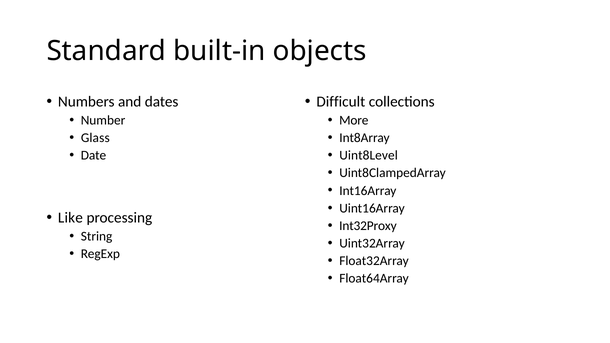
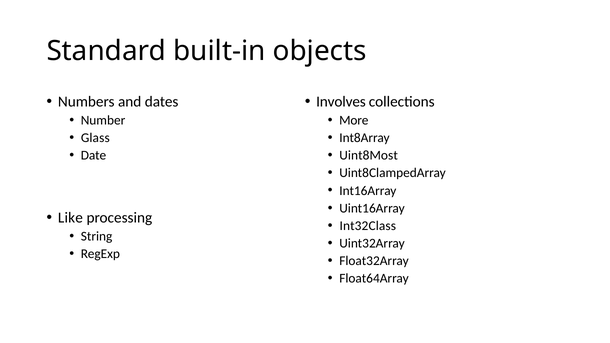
Difficult: Difficult -> Involves (341, 102)
Uint8Level: Uint8Level -> Uint8Most (369, 156)
Int32Proxy: Int32Proxy -> Int32Class (368, 226)
